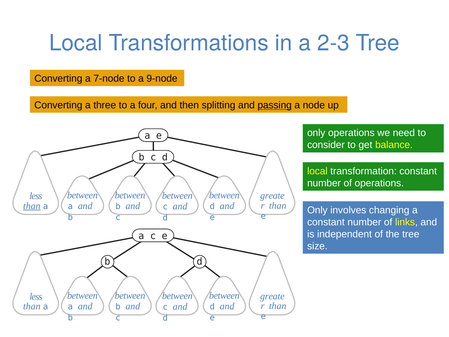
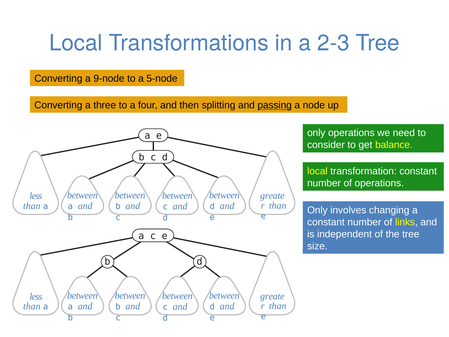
7-node: 7-node -> 9-node (109, 79)
9-node: 9-node -> 5-node (162, 79)
than underline: present -> none (32, 206)
